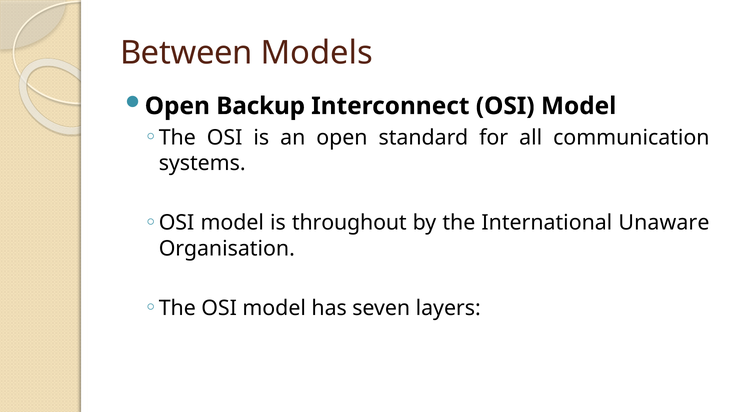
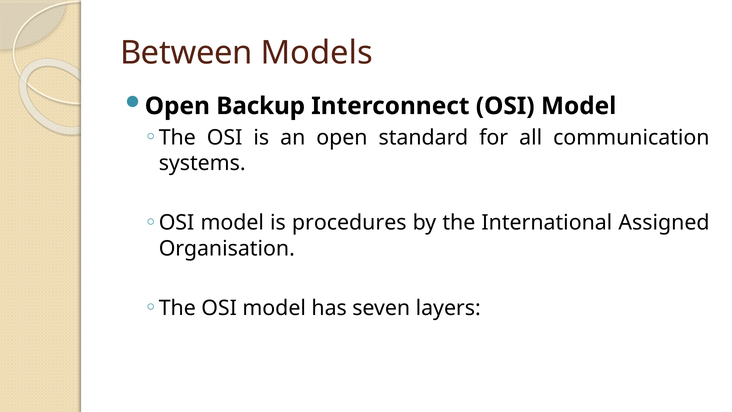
throughout: throughout -> procedures (349, 223)
Unaware: Unaware -> Assigned (664, 223)
